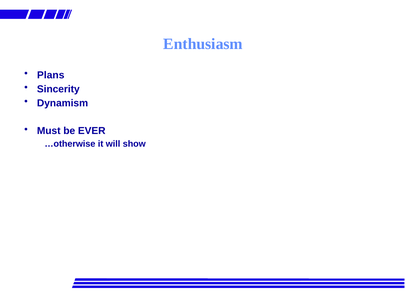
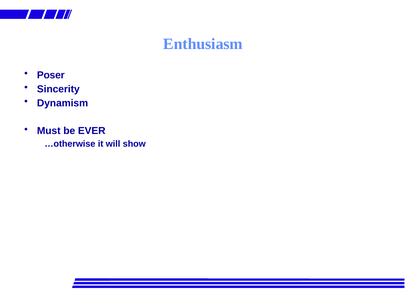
Plans: Plans -> Poser (51, 75)
